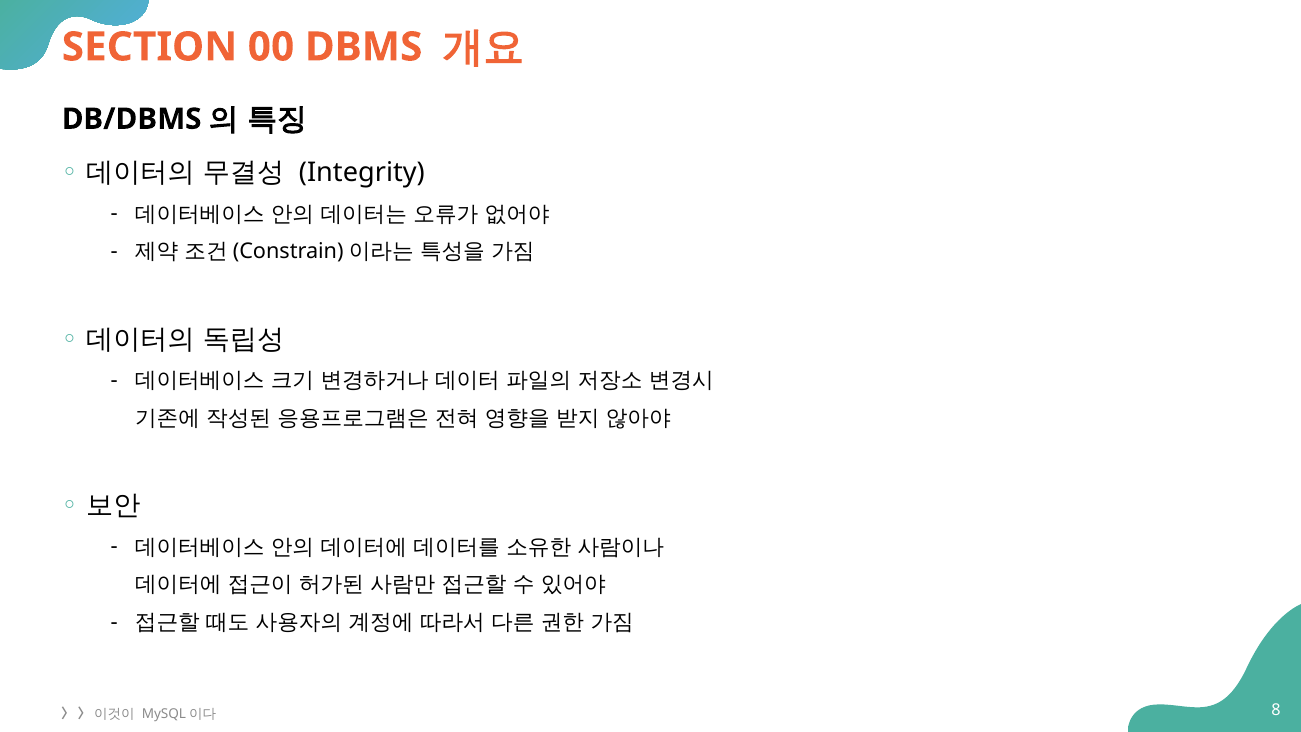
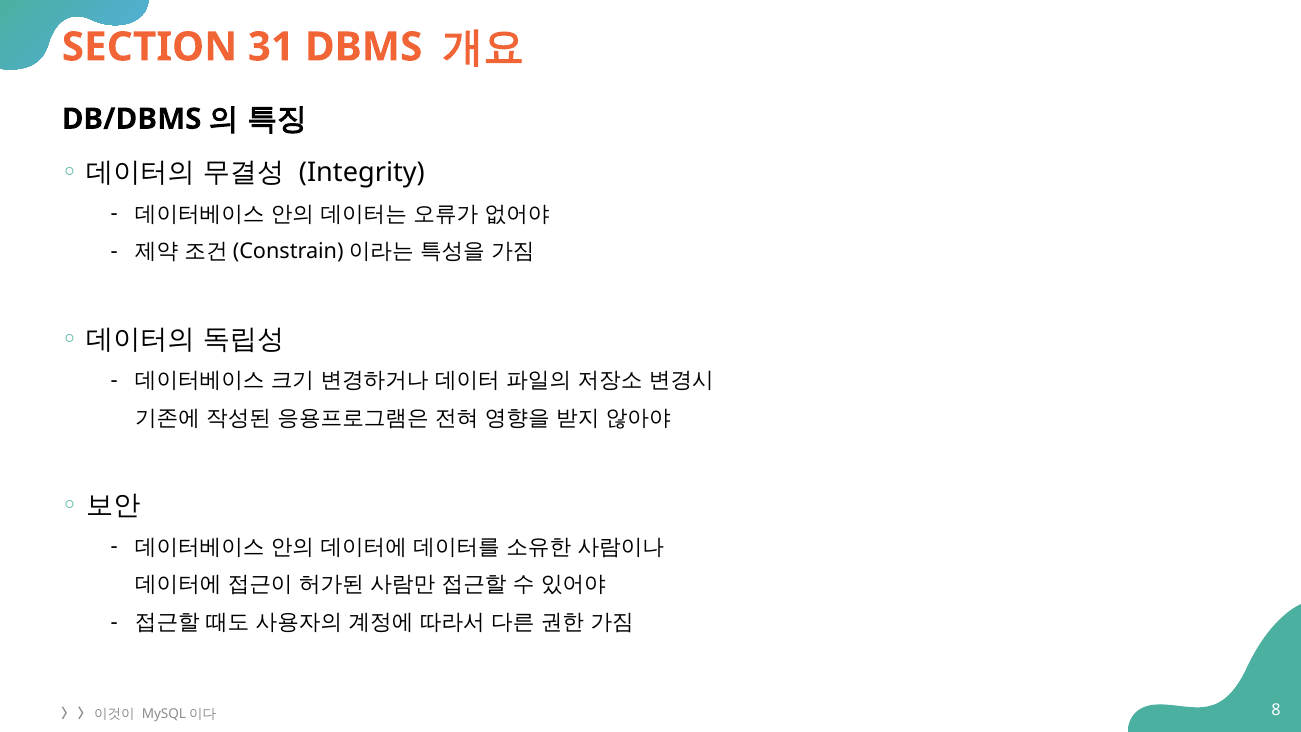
00: 00 -> 31 (271, 47)
